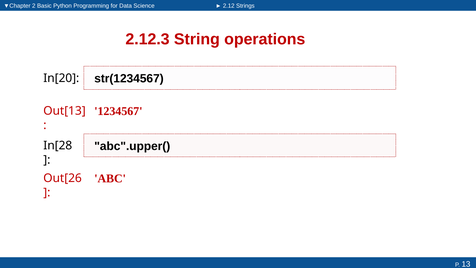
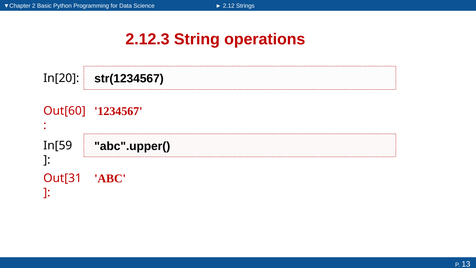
Out[13: Out[13 -> Out[60 (65, 111)
In[28: In[28 -> In[59 (58, 146)
Out[26: Out[26 -> Out[31 (63, 178)
